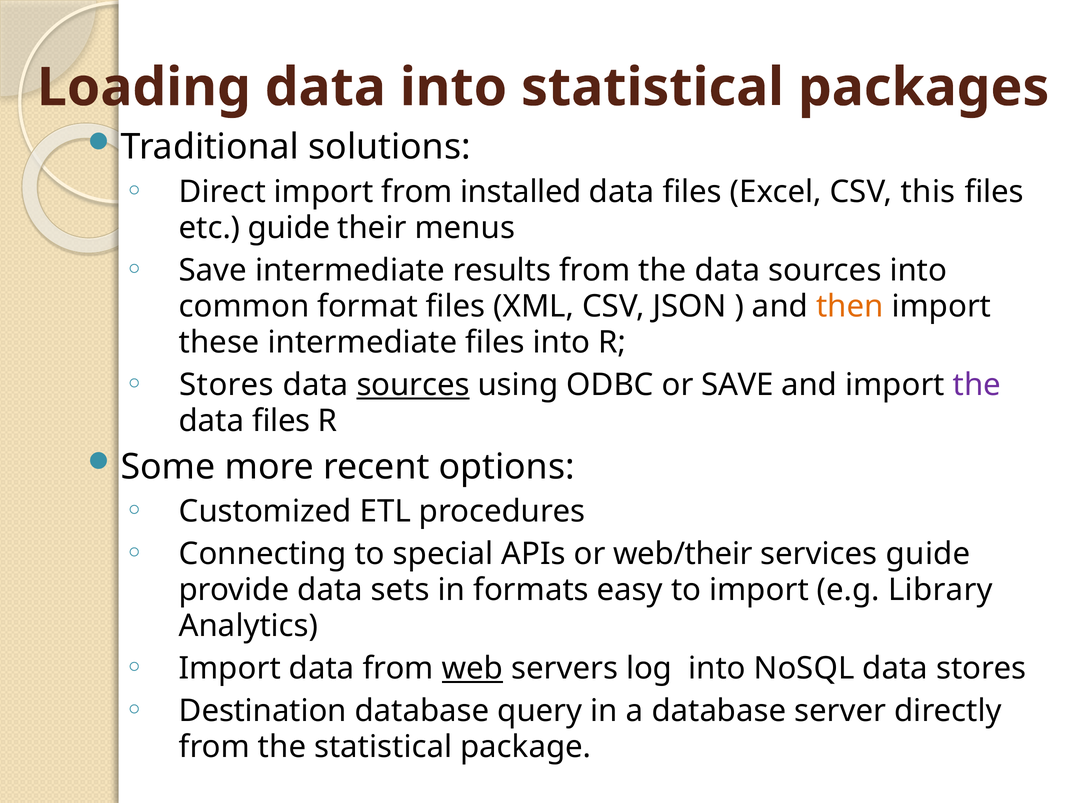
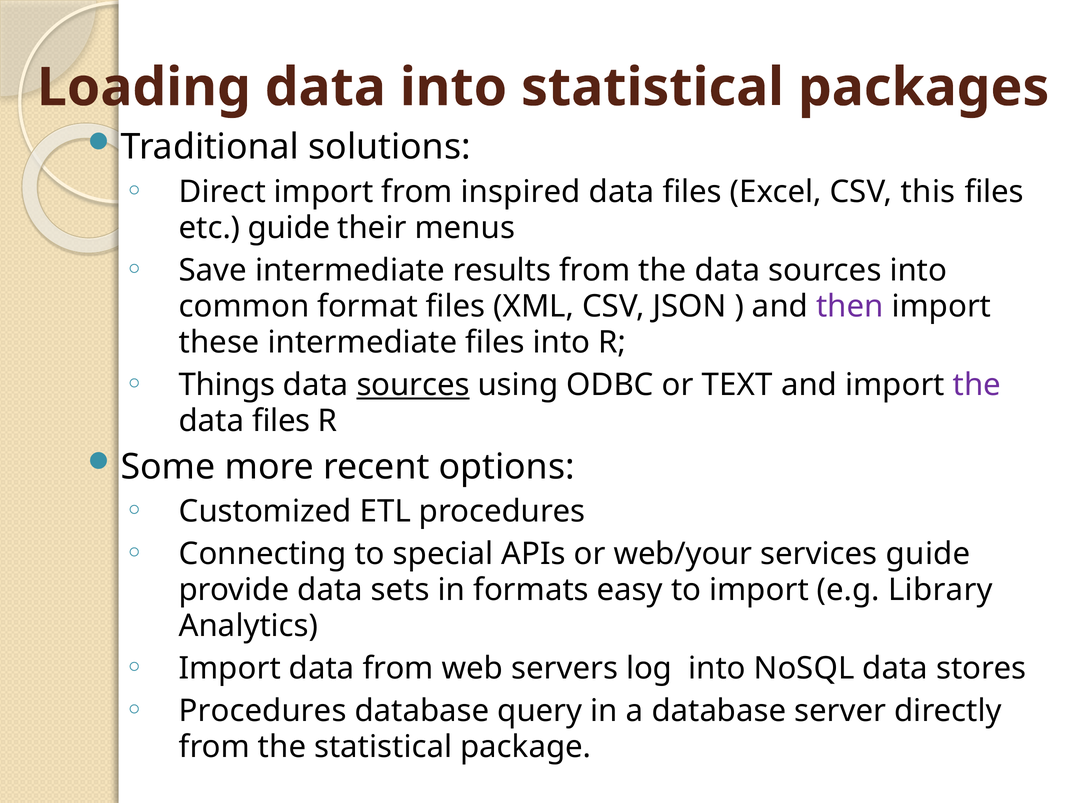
installed: installed -> inspired (521, 192)
then colour: orange -> purple (850, 307)
Stores: Stores -> Things (227, 385)
or SAVE: SAVE -> TEXT (737, 385)
web/their: web/their -> web/your (683, 554)
web underline: present -> none (472, 669)
Destination: Destination -> Procedures (263, 711)
